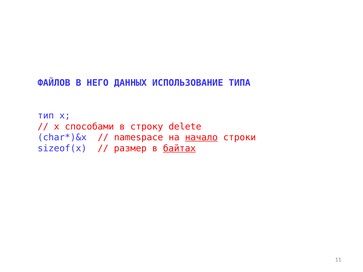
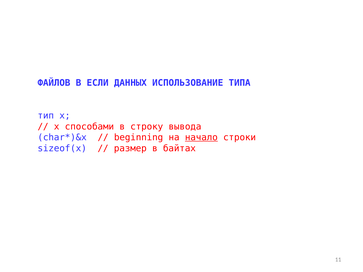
НЕГО: НЕГО -> ЕСЛИ (98, 83)
delete: delete -> вывода (185, 127)
namespace: namespace -> beginning (139, 138)
байтах underline: present -> none (179, 148)
